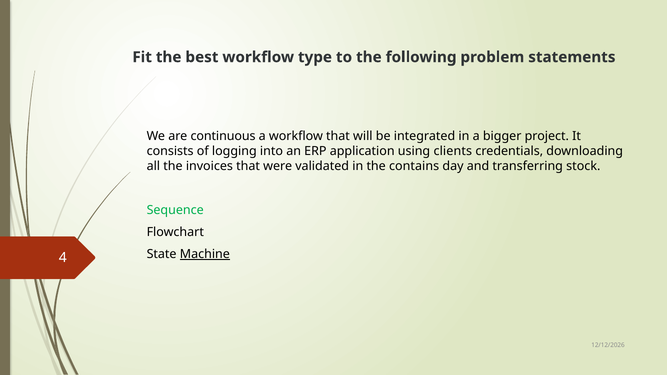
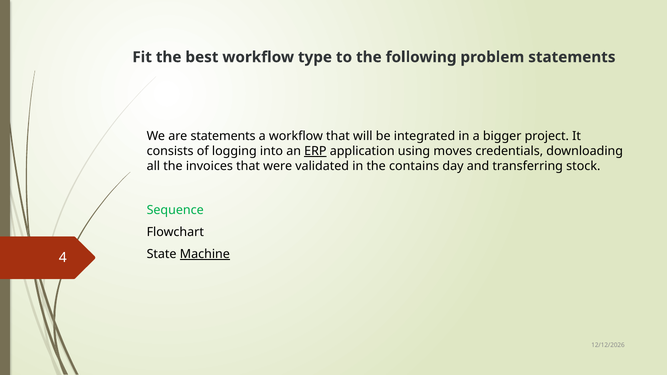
are continuous: continuous -> statements (223, 136)
ERP underline: none -> present (315, 151)
clients: clients -> moves (453, 151)
